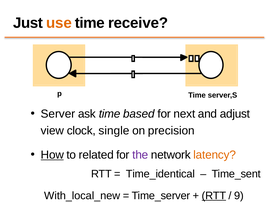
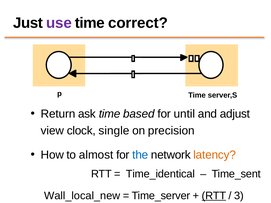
use colour: orange -> purple (59, 23)
receive: receive -> correct (138, 23)
Server: Server -> Return (58, 114)
next: next -> until (184, 114)
How underline: present -> none (52, 155)
related: related -> almost (96, 155)
the colour: purple -> blue (140, 155)
With_local_new: With_local_new -> Wall_local_new (82, 196)
9: 9 -> 3 (239, 196)
